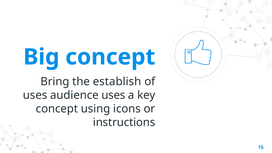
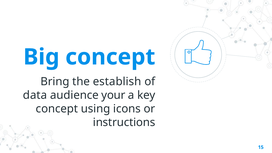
uses: uses -> data (35, 95)
audience uses: uses -> your (113, 95)
